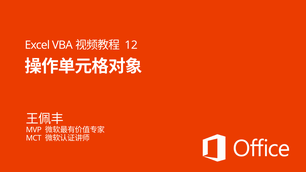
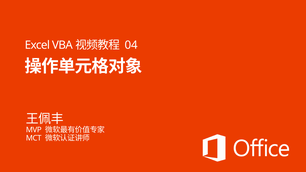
12: 12 -> 04 (131, 45)
